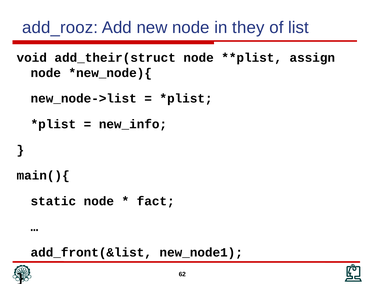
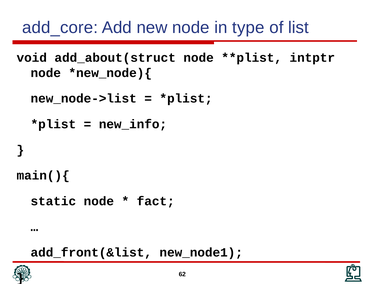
add_rooz: add_rooz -> add_core (60, 27)
they: they -> type (248, 27)
add_their(struct: add_their(struct -> add_about(struct (115, 58)
assign: assign -> intptr (312, 58)
